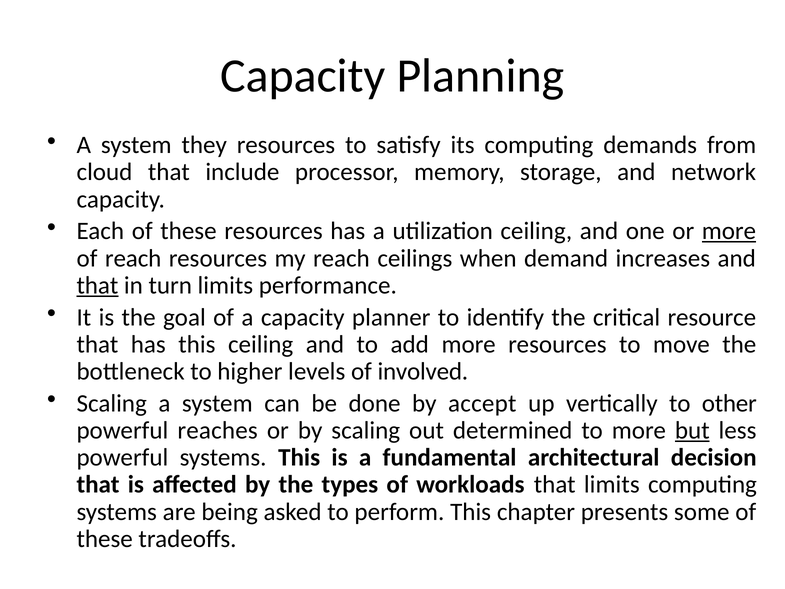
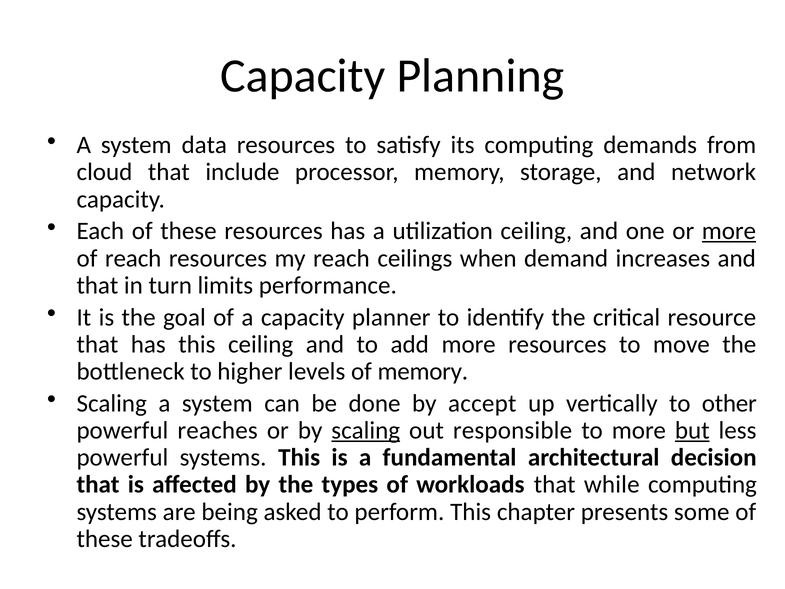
they: they -> data (204, 145)
that underline: present -> none (97, 285)
of involved: involved -> memory (423, 371)
scaling underline: none -> present (366, 430)
determined: determined -> responsible (512, 430)
that limits: limits -> while (612, 484)
